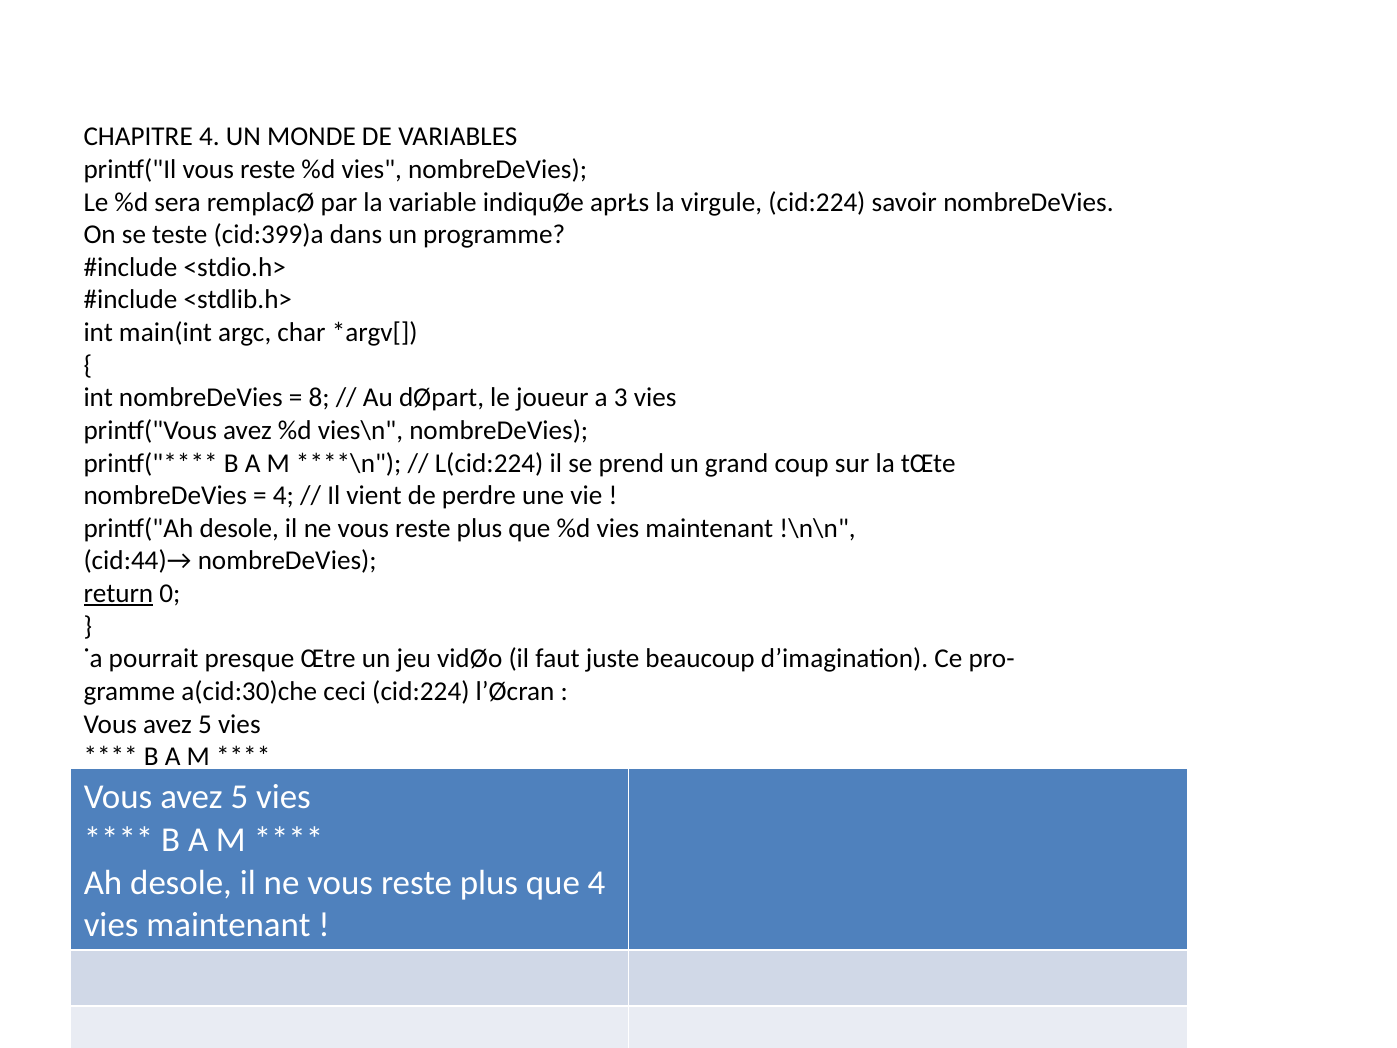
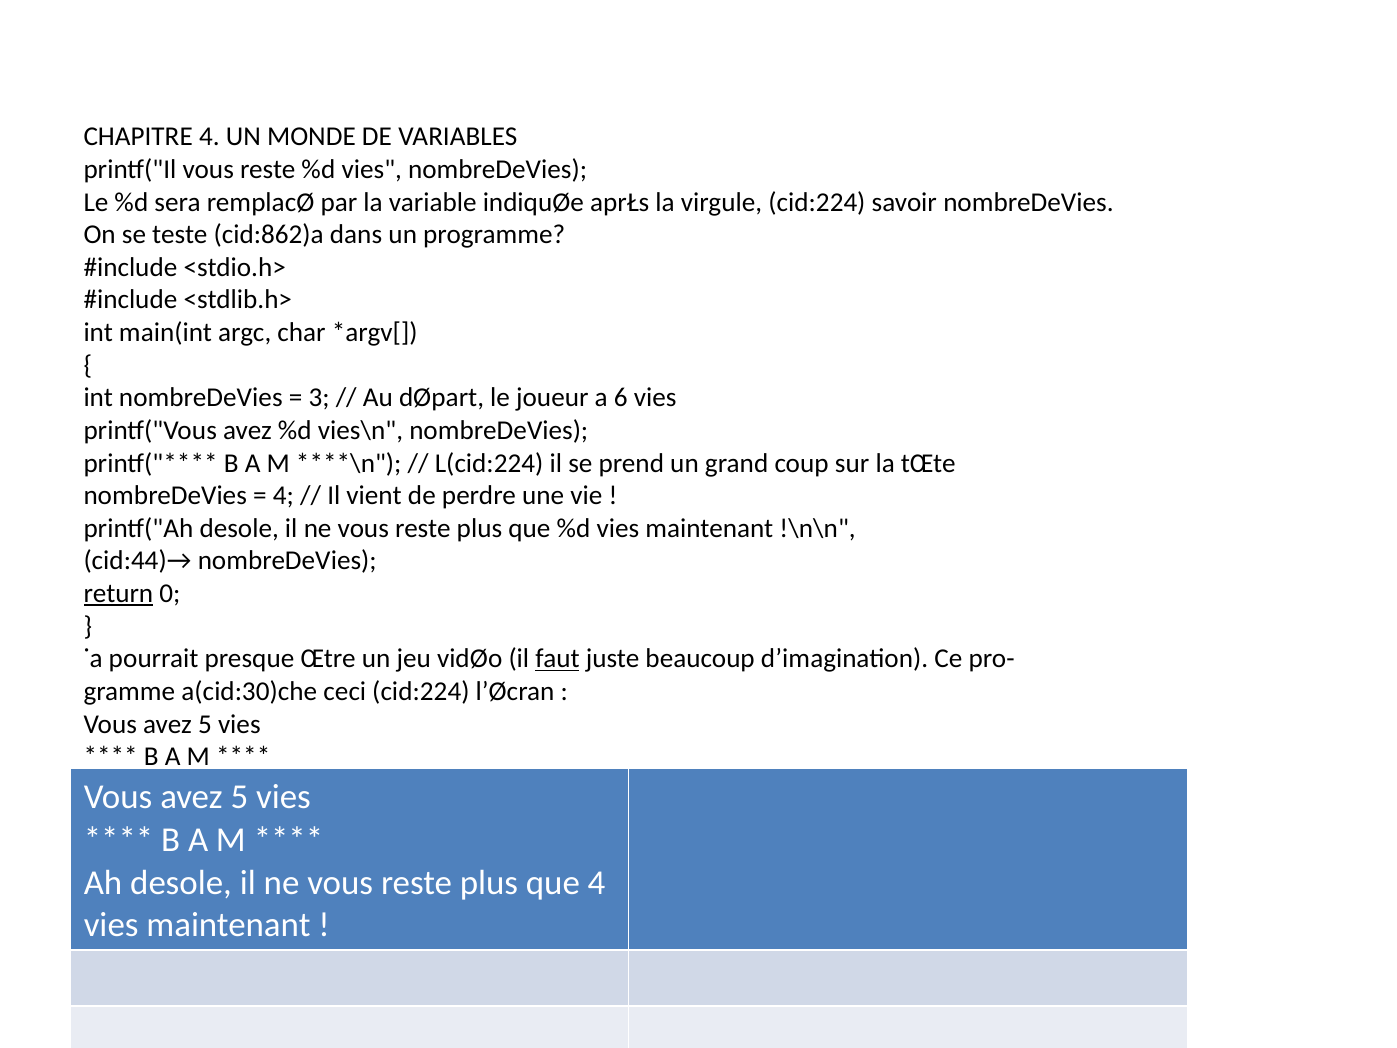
cid:399)a: cid:399)a -> cid:862)a (269, 235)
8: 8 -> 3 (319, 398)
a 3: 3 -> 6 (621, 398)
faut underline: none -> present (557, 659)
